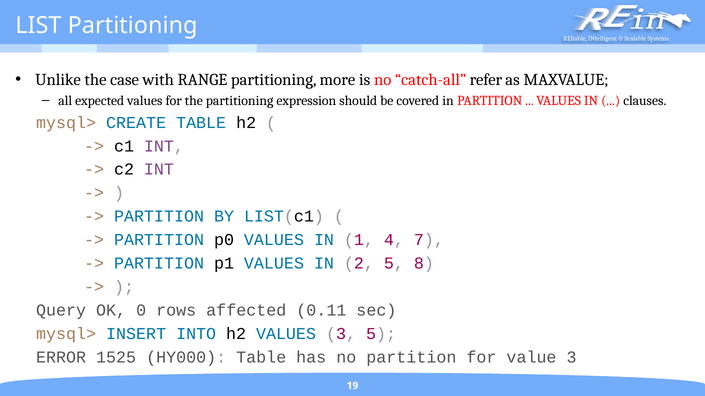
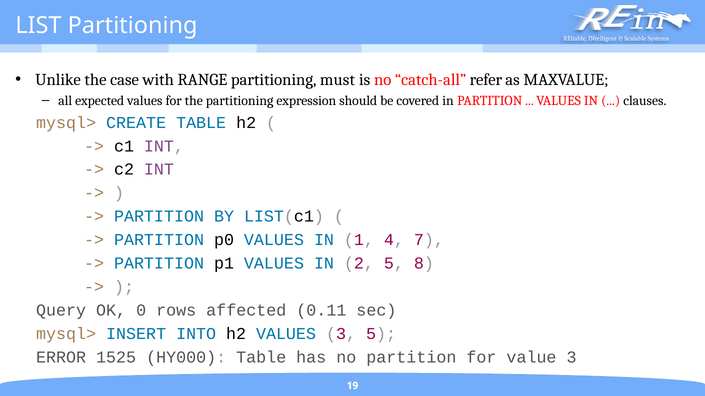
more: more -> must (337, 80)
